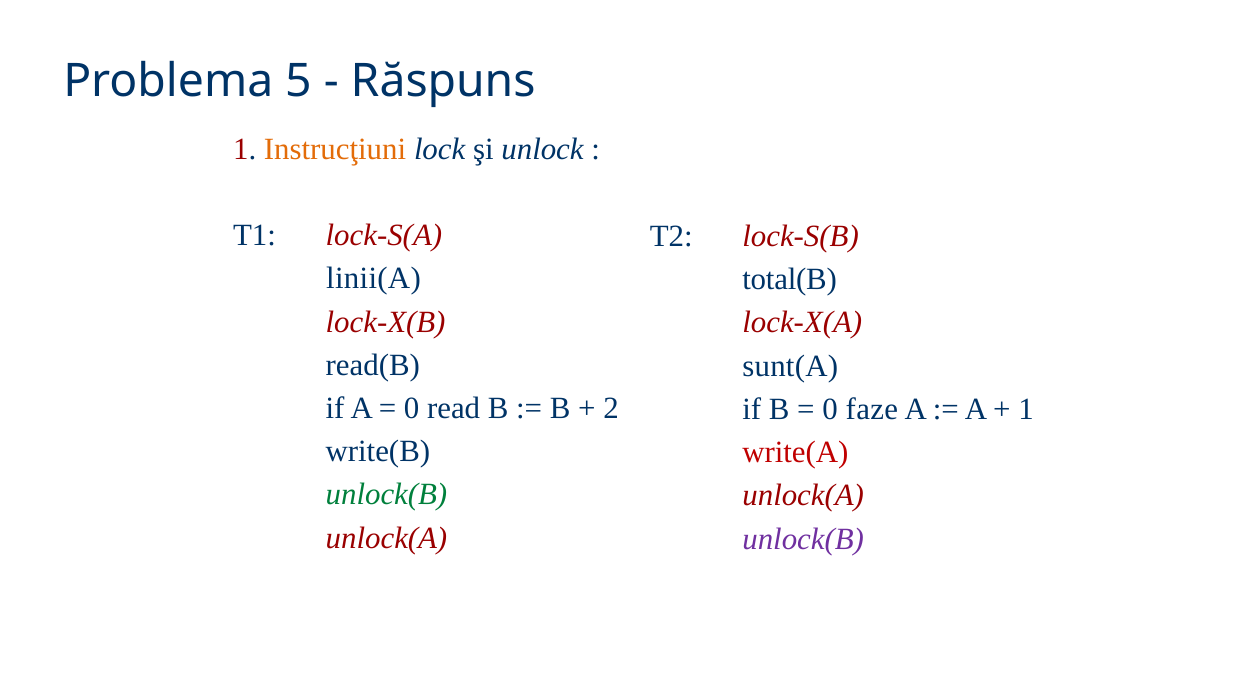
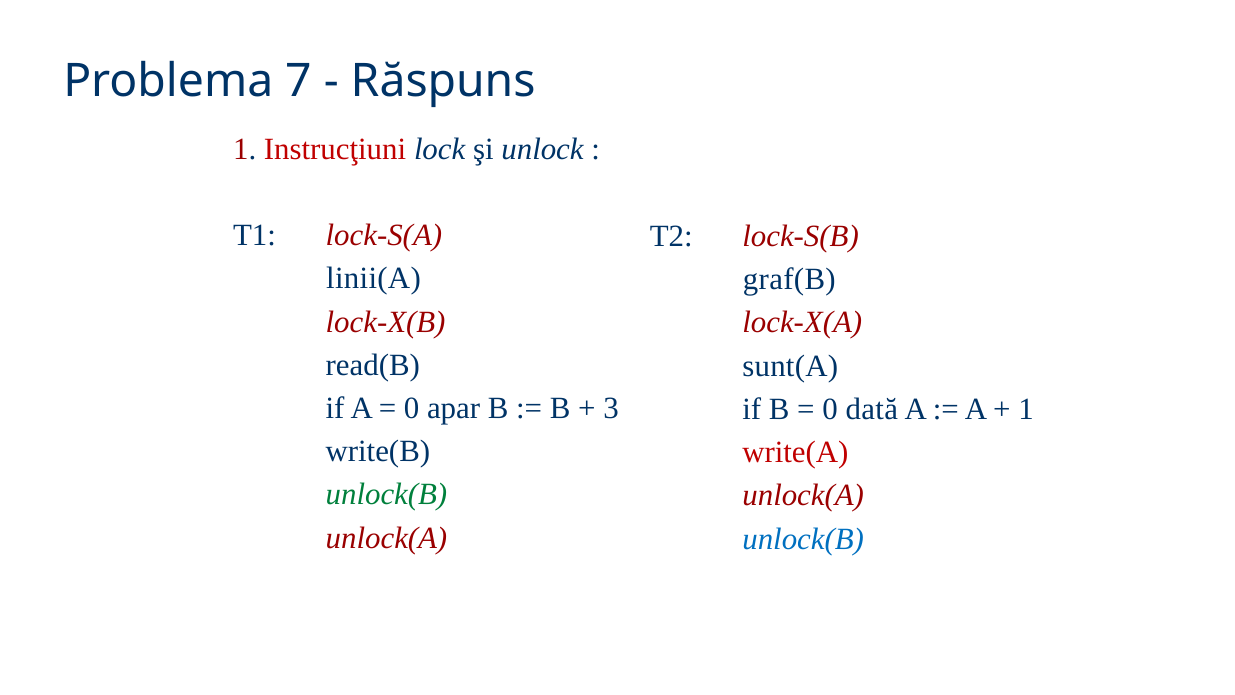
5: 5 -> 7 (298, 81)
Instrucţiuni colour: orange -> red (335, 149)
total(B: total(B -> graf(B (789, 279)
read: read -> apar (454, 408)
2: 2 -> 3 (611, 408)
faze: faze -> dată (872, 409)
unlock(B colour: purple -> blue (803, 539)
